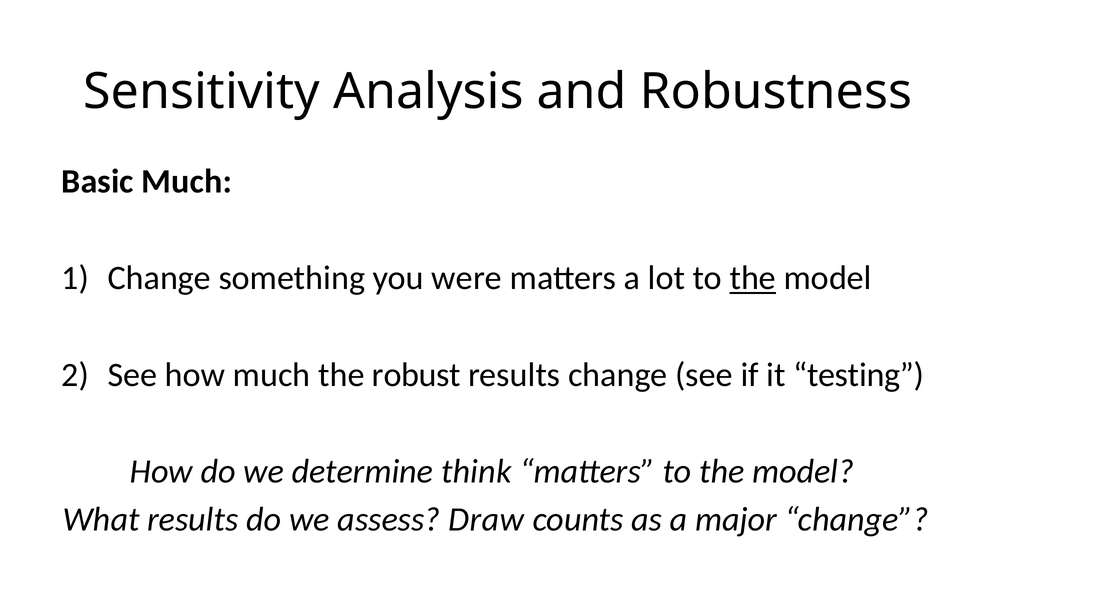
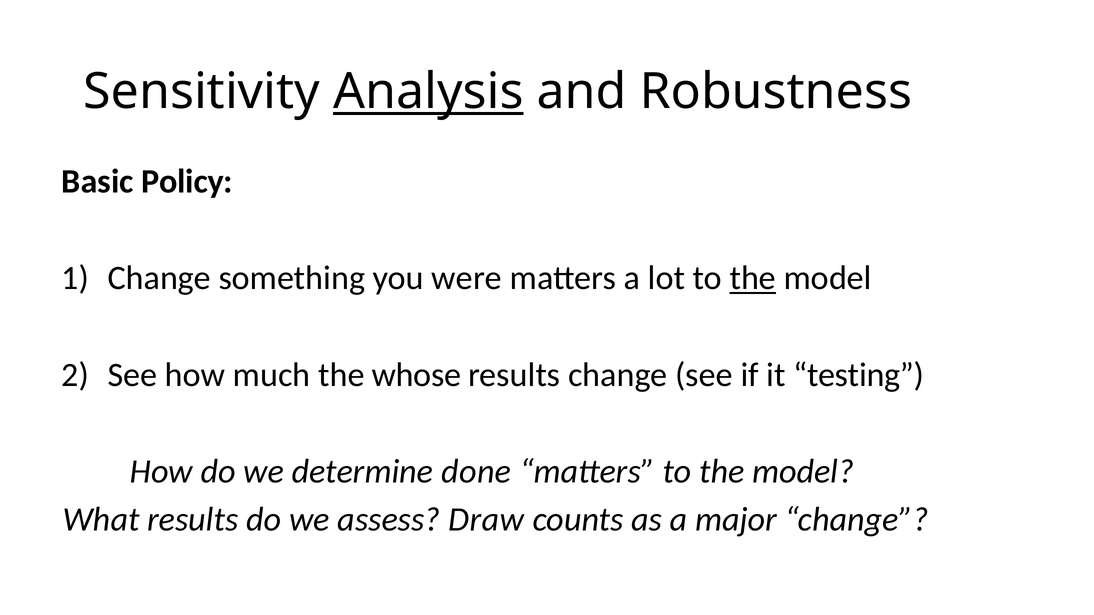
Analysis underline: none -> present (428, 92)
Basic Much: Much -> Policy (187, 182)
robust: robust -> whose (416, 375)
think: think -> done (476, 472)
